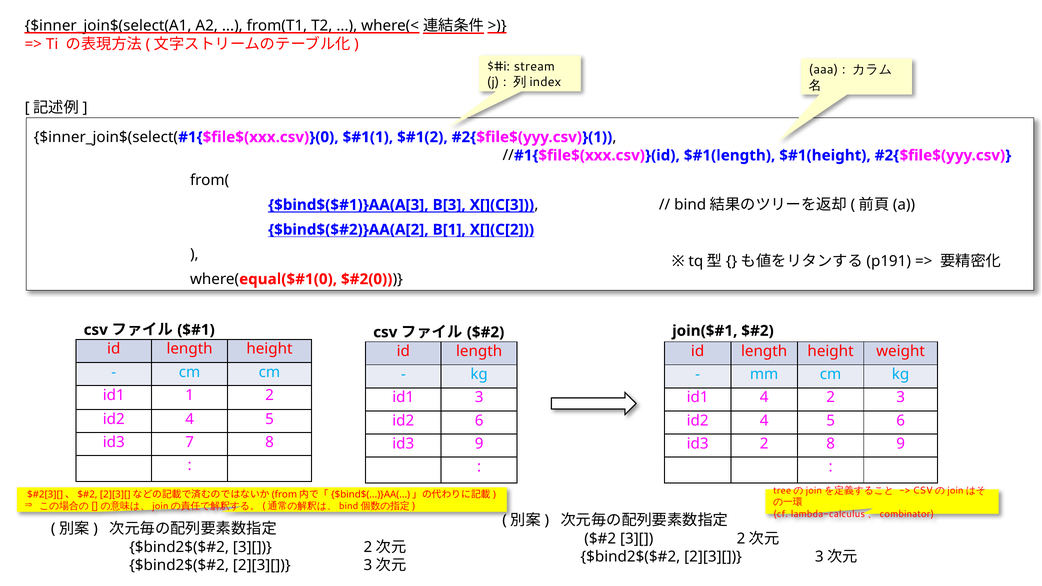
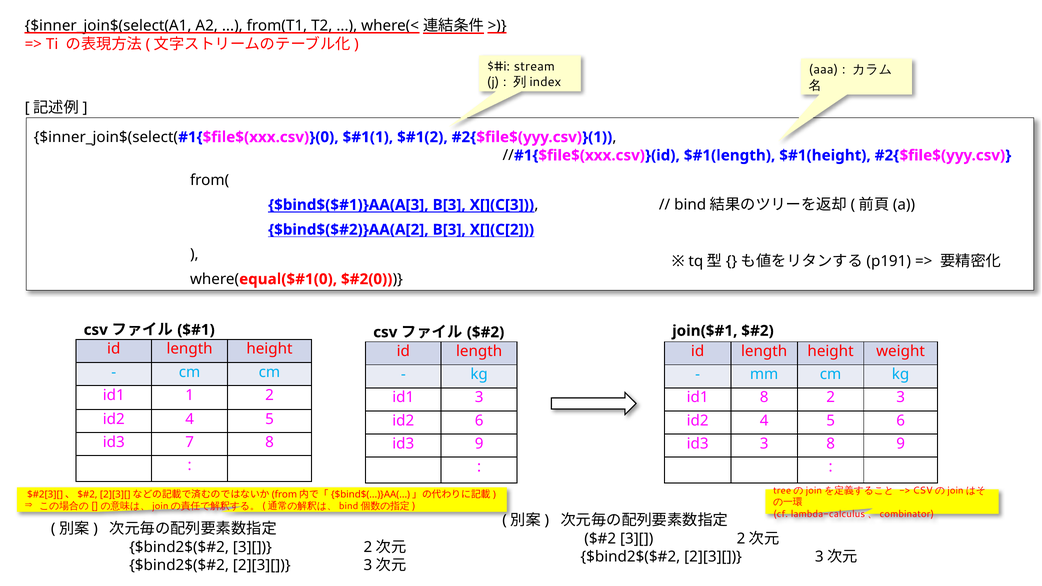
B[1: B[1 -> B[3 (449, 230)
id1 4: 4 -> 8 (764, 398)
id3 2: 2 -> 3 (764, 444)
